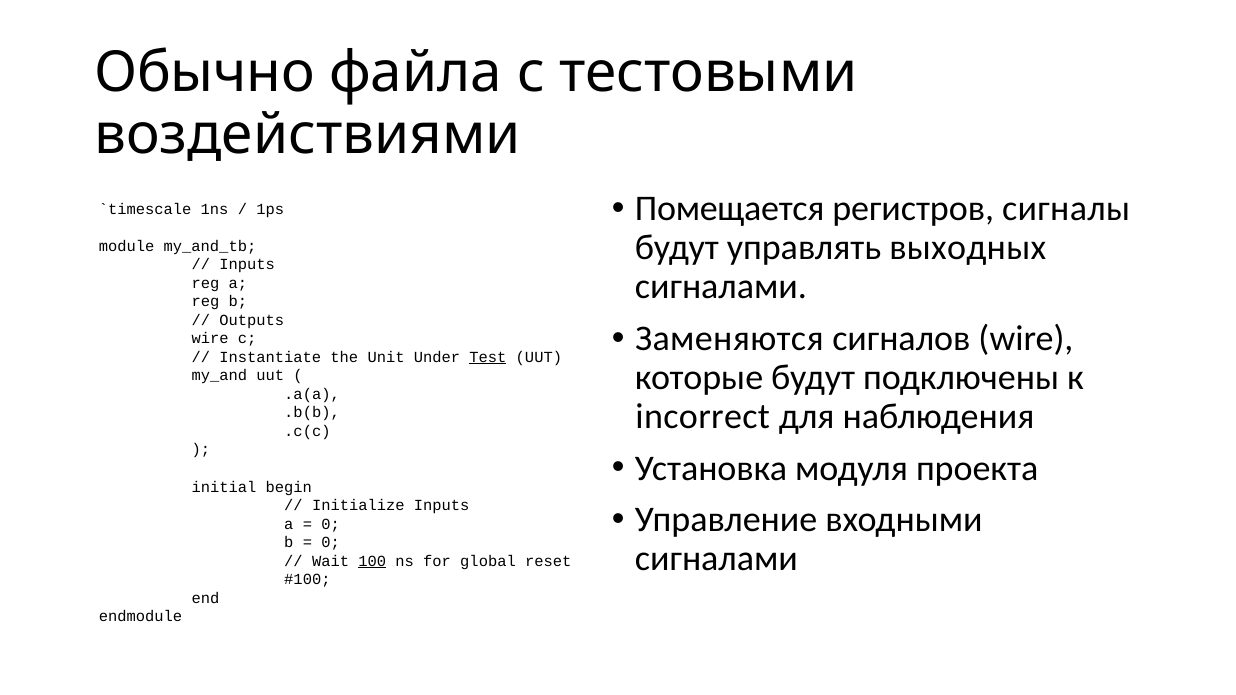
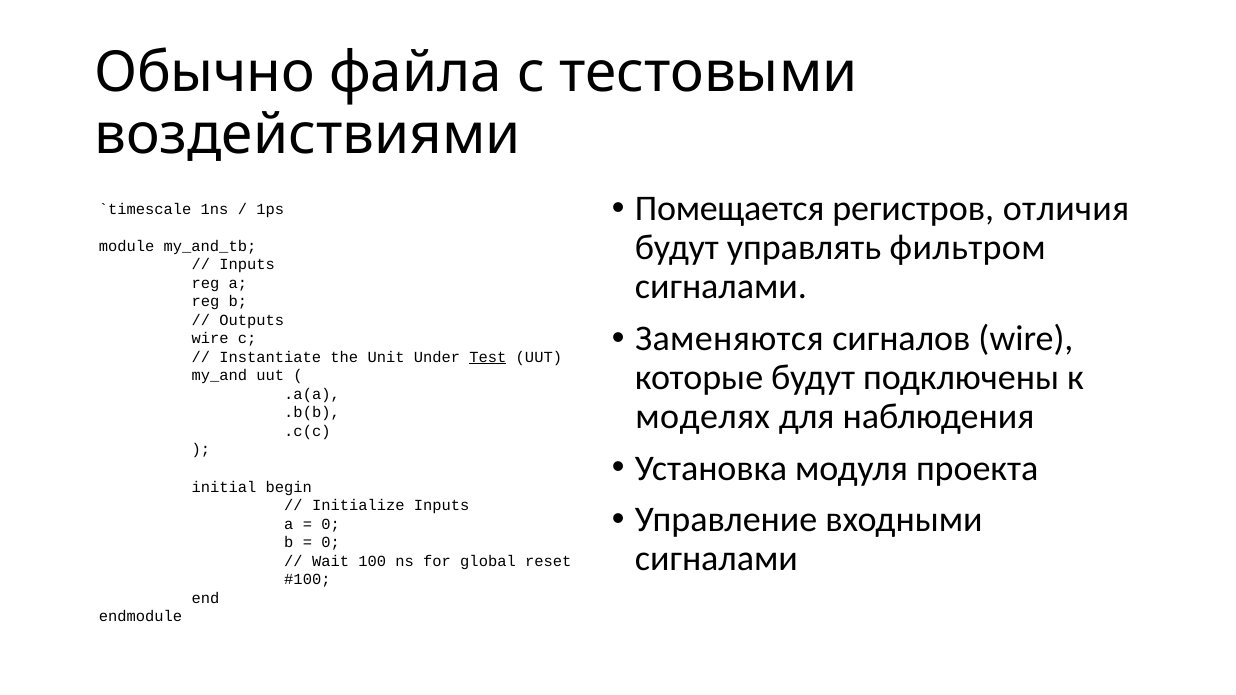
сигналы: сигналы -> отличия (1066, 209)
выходных: выходных -> фильтром (968, 248)
incorrect: incorrect -> моделях (703, 417)
100 underline: present -> none (372, 561)
